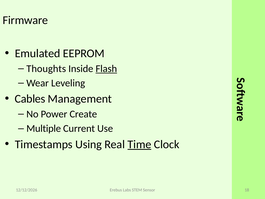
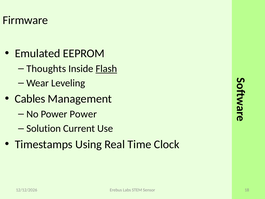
Power Create: Create -> Power (83, 114)
Multiple: Multiple -> Solution (44, 128)
Time underline: present -> none (139, 144)
